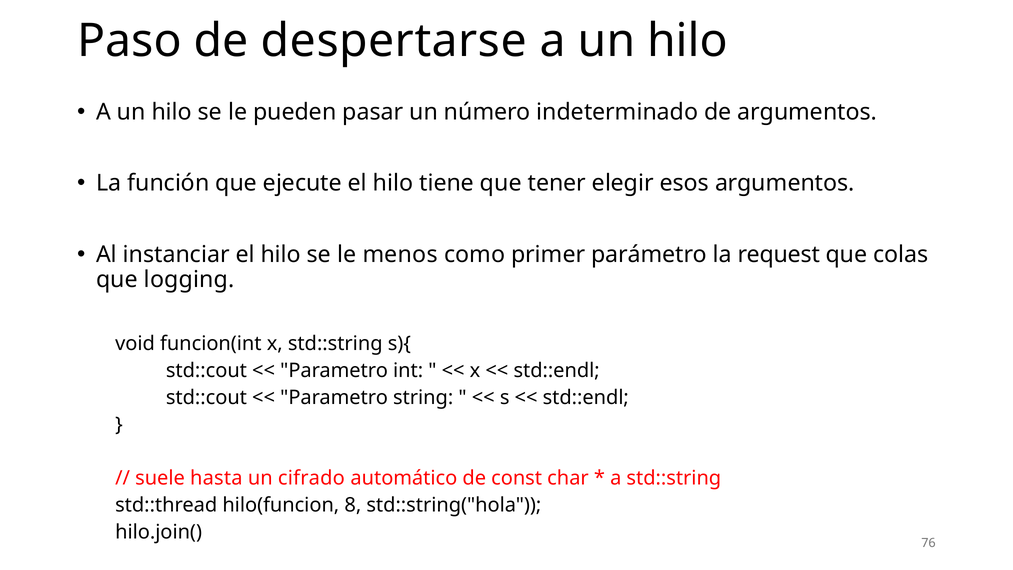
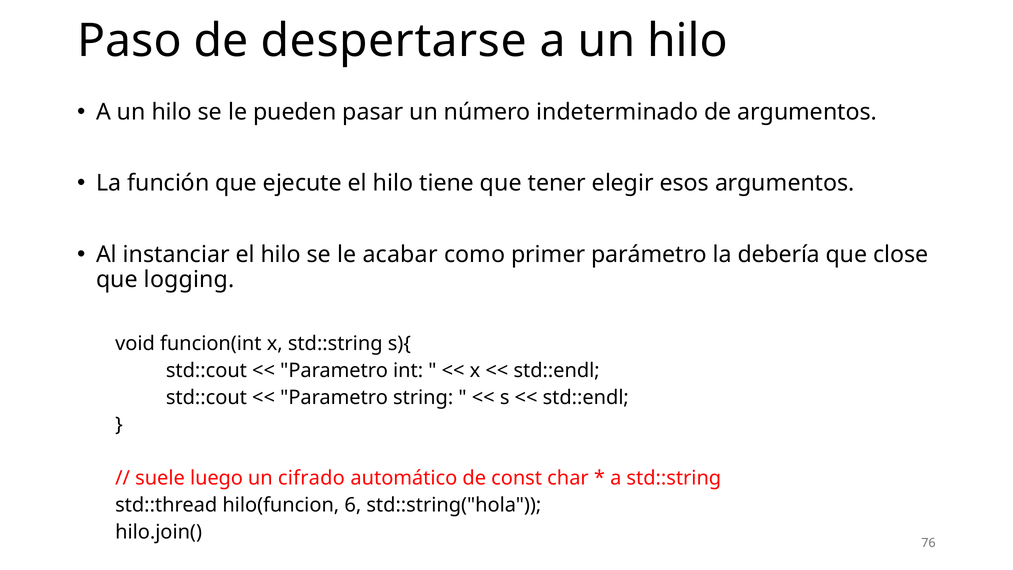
menos: menos -> acabar (400, 254)
request: request -> debería (779, 254)
colas: colas -> close (901, 254)
hasta: hasta -> luego (216, 478)
8: 8 -> 6 (353, 505)
